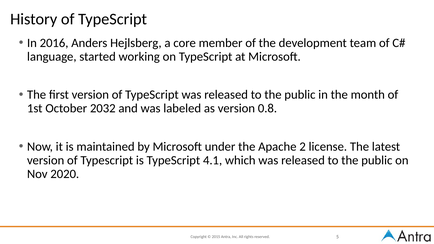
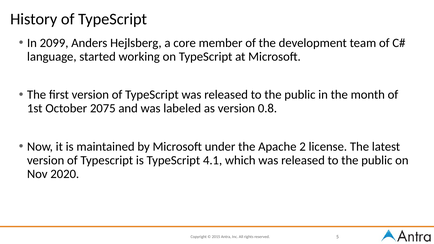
2016: 2016 -> 2099 (54, 43)
2032: 2032 -> 2075 (103, 109)
